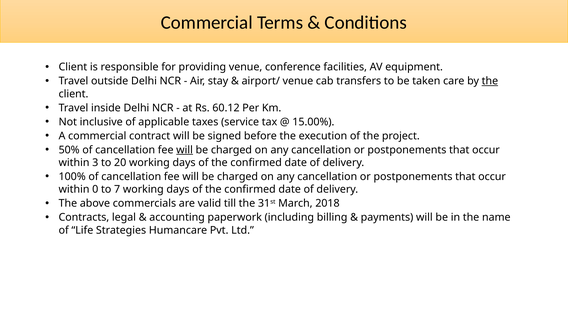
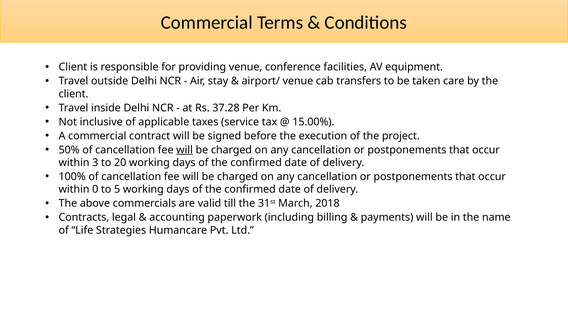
the underline: present -> none (490, 81)
60.12: 60.12 -> 37.28 (226, 108)
7: 7 -> 5 (117, 189)
